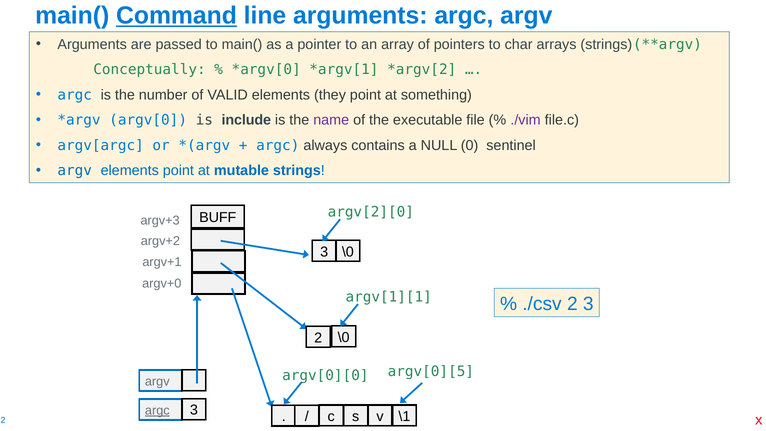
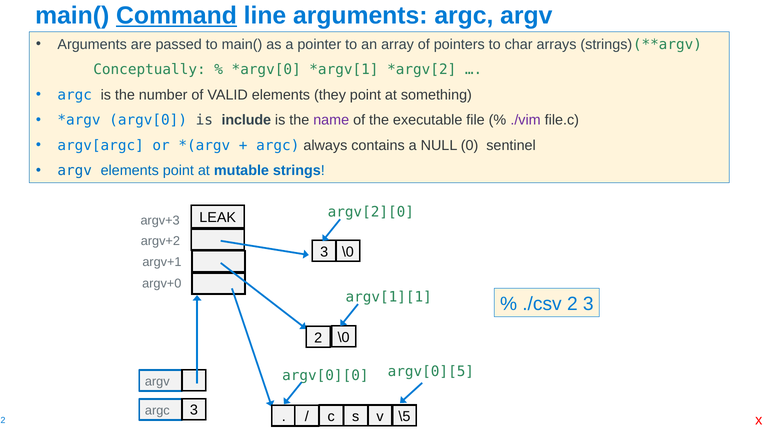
BUFF: BUFF -> LEAK (218, 218)
argc underline: present -> none (157, 410)
\1: \1 -> \5 (404, 416)
